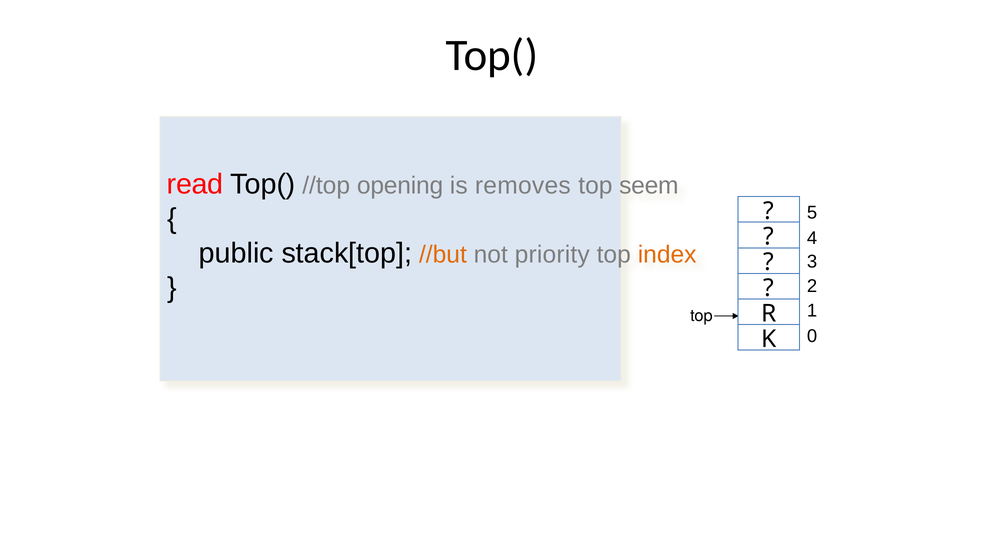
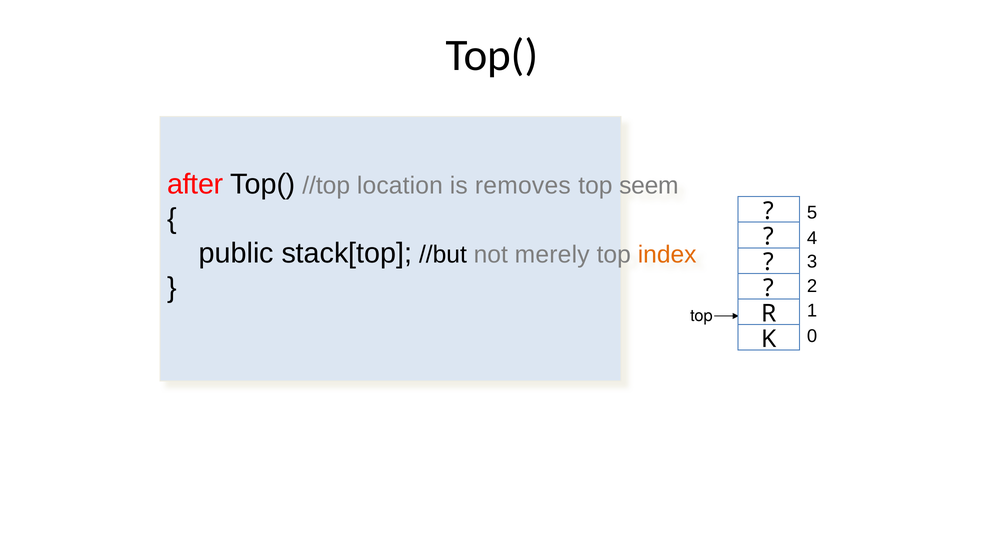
read: read -> after (195, 185)
opening: opening -> location (400, 186)
//but colour: orange -> black (443, 255)
priority: priority -> merely (552, 255)
